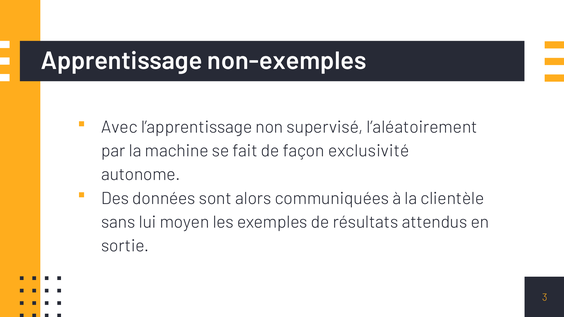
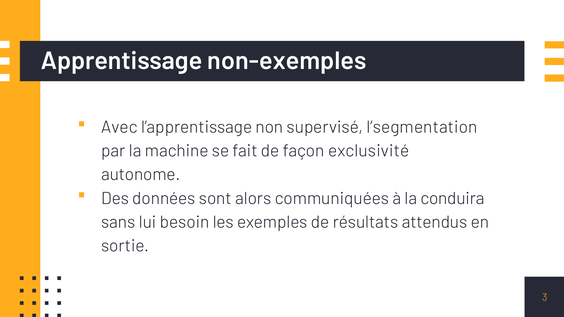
l’aléatoirement: l’aléatoirement -> l’segmentation (422, 127)
clientèle: clientèle -> conduira (452, 199)
moyen: moyen -> besoin (185, 222)
